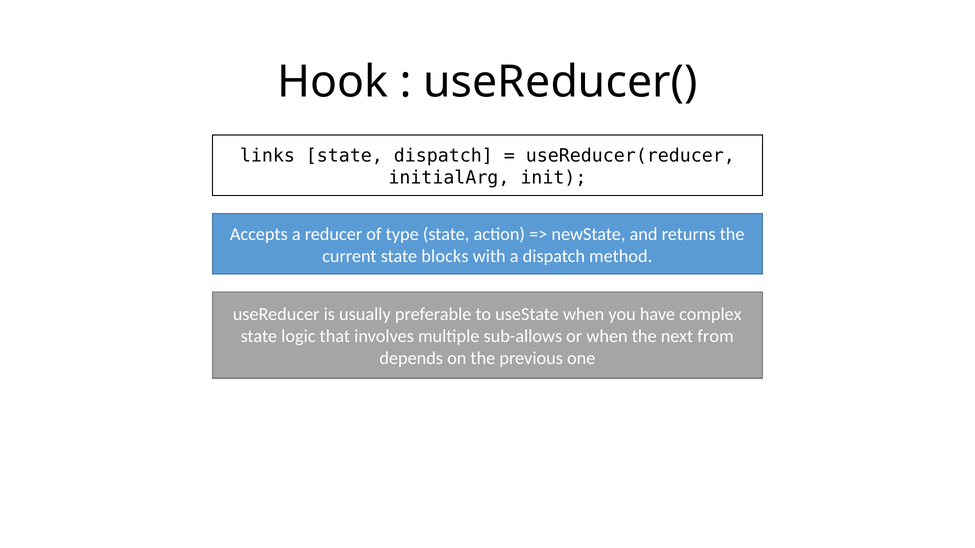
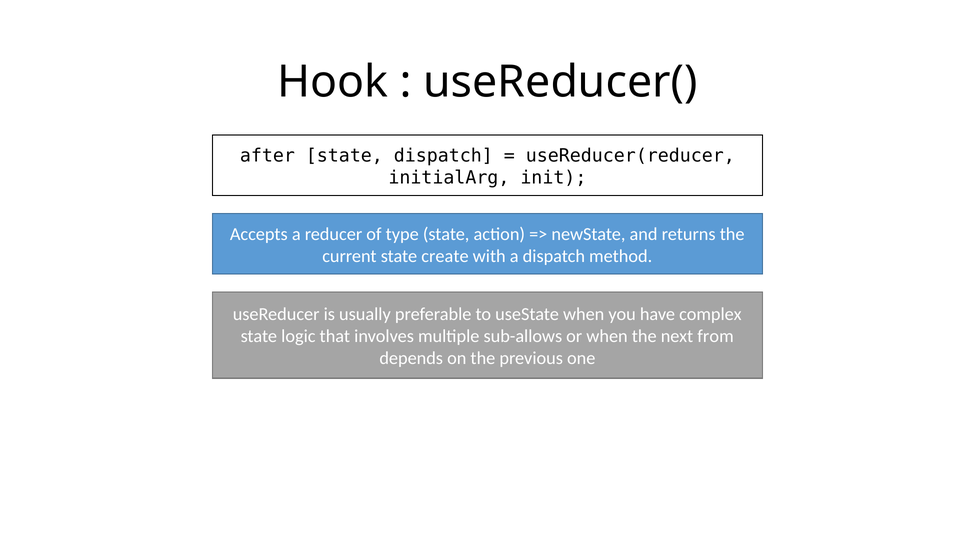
links: links -> after (267, 156)
blocks: blocks -> create (445, 256)
